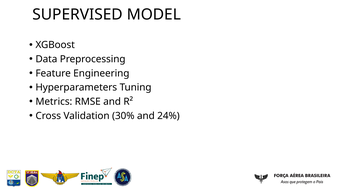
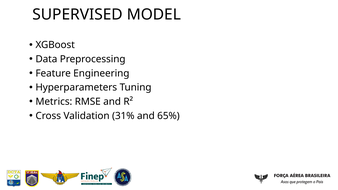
30%: 30% -> 31% (123, 116)
24%: 24% -> 65% (168, 116)
